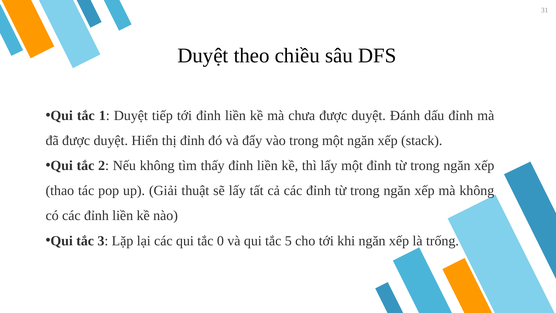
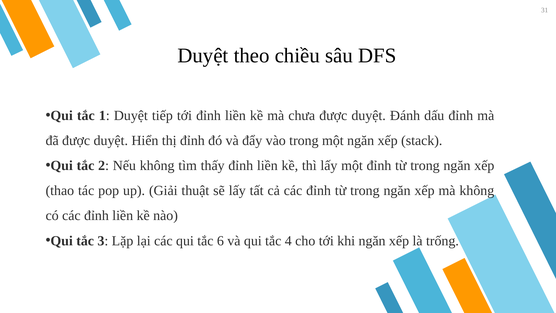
0: 0 -> 6 (220, 241)
5: 5 -> 4 (288, 241)
